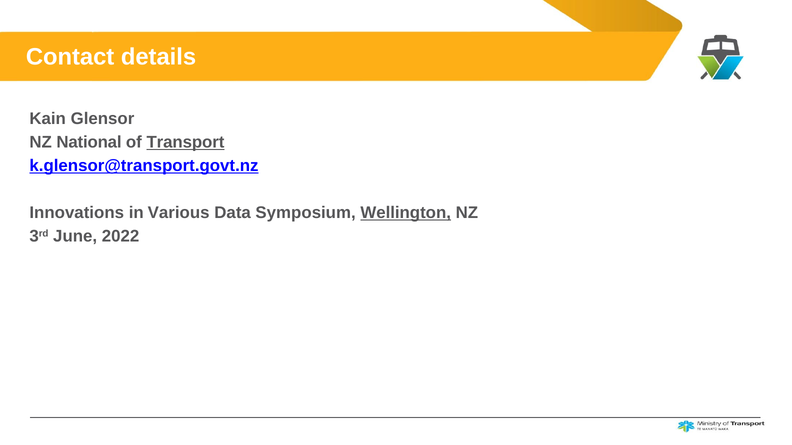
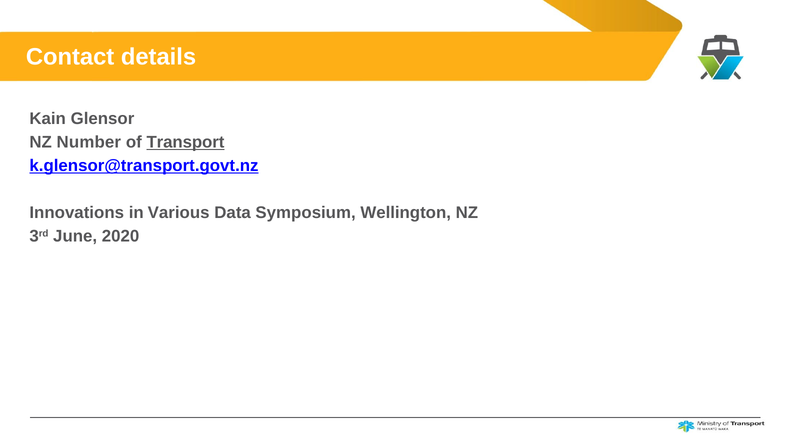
National: National -> Number (89, 142)
Wellington underline: present -> none (406, 213)
2022: 2022 -> 2020 (121, 237)
